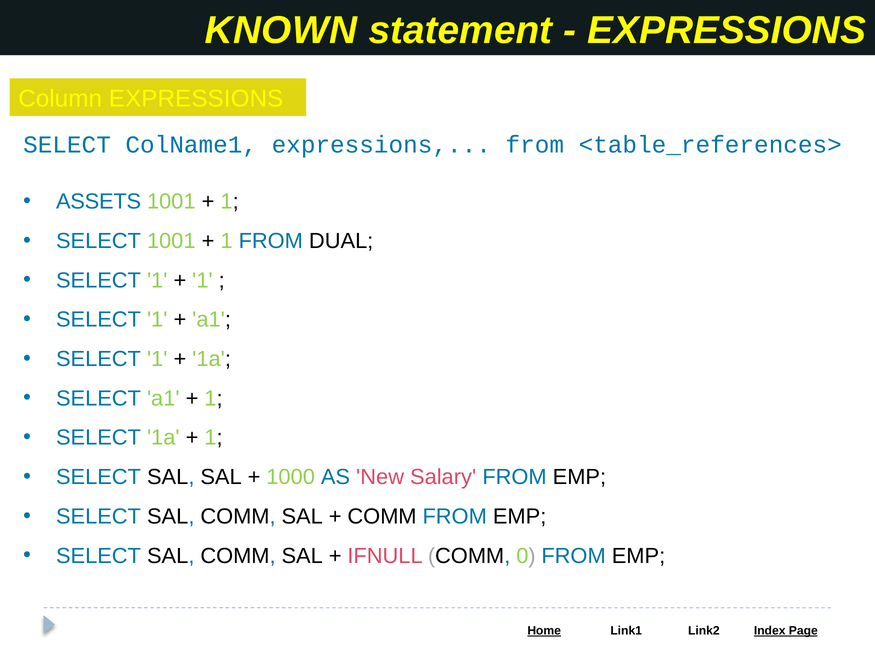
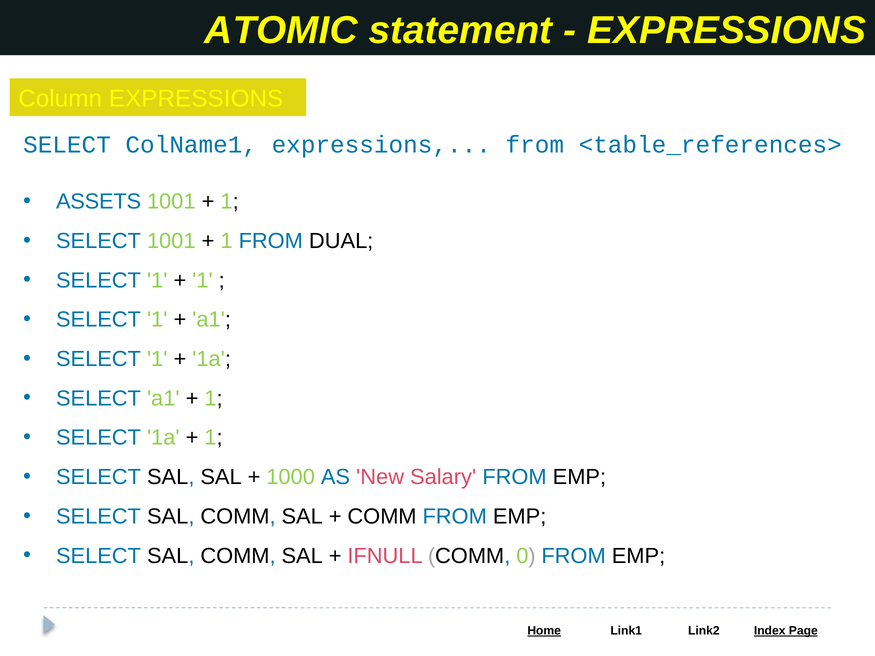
KNOWN: KNOWN -> ATOMIC (281, 30)
